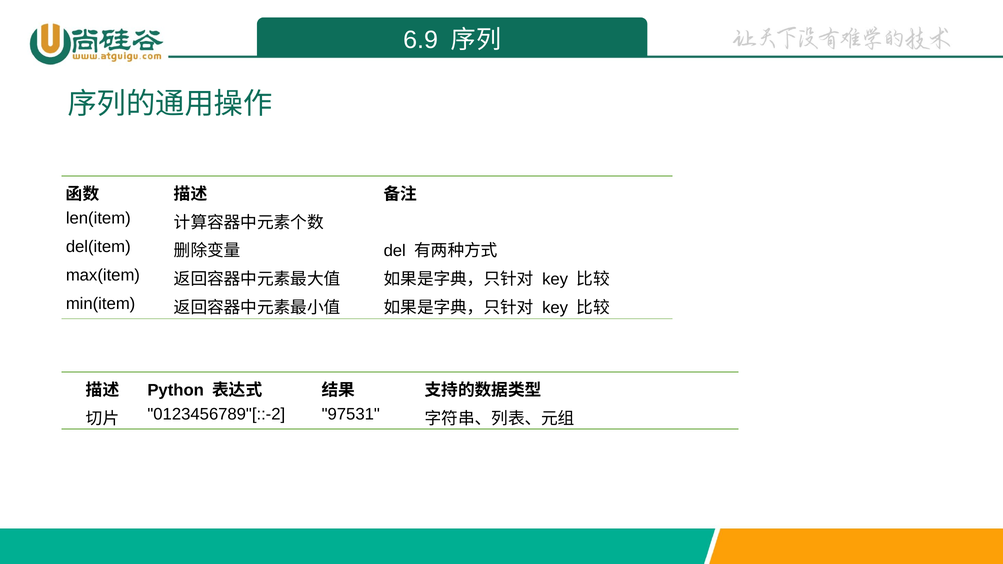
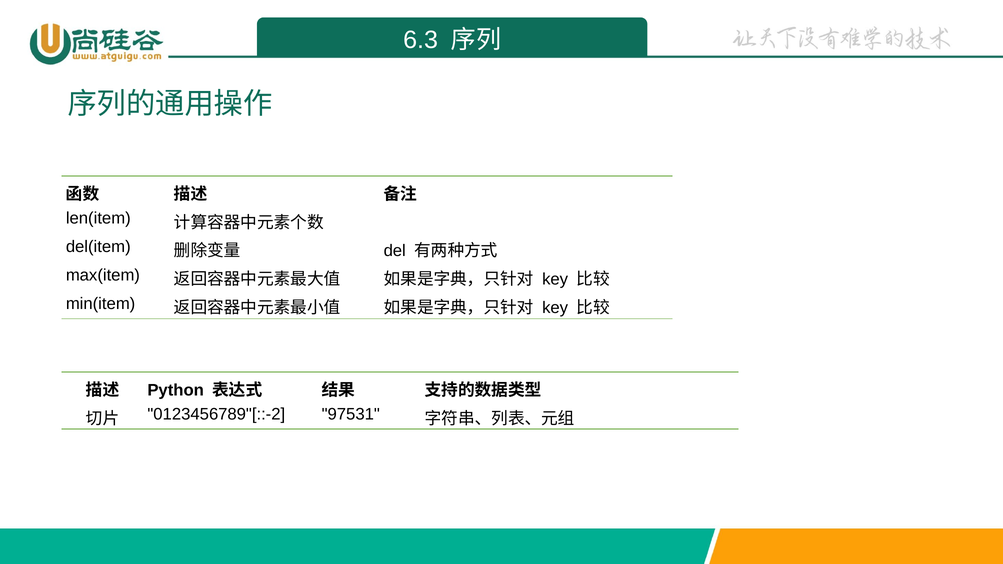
6.9: 6.9 -> 6.3 (421, 40)
